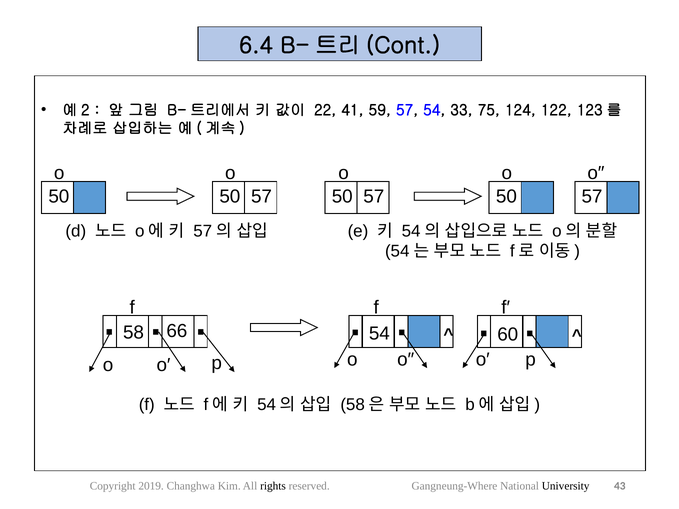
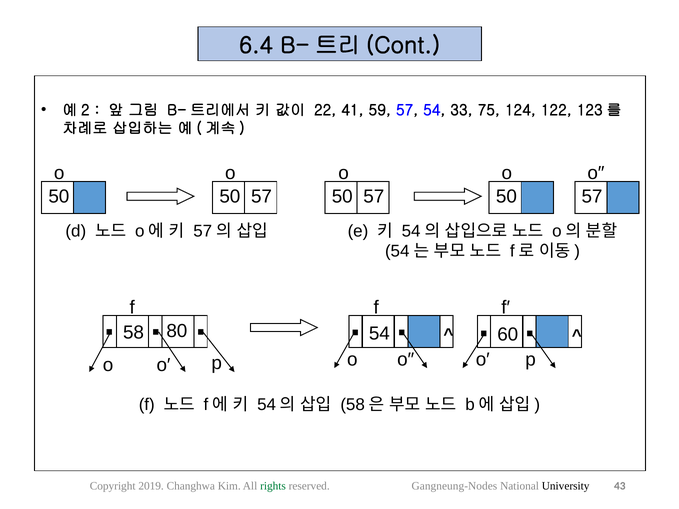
66: 66 -> 80 (177, 331)
rights colour: black -> green (273, 486)
Gangneung-Where: Gangneung-Where -> Gangneung-Nodes (454, 486)
